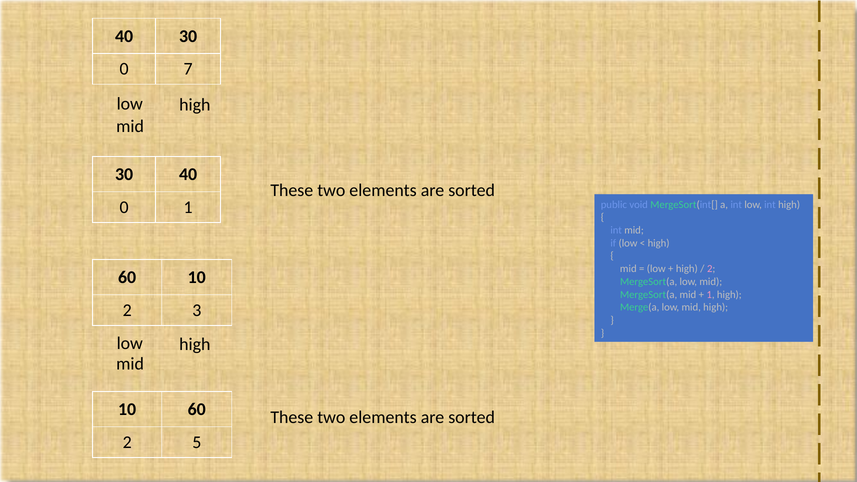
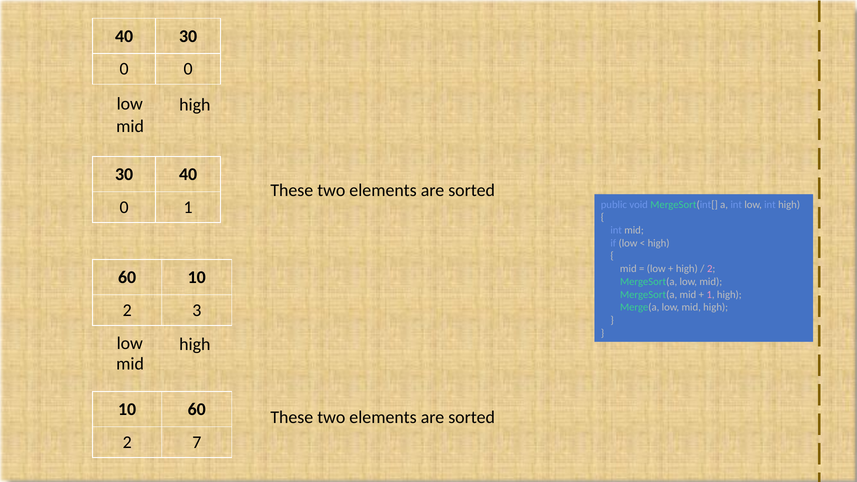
0 7: 7 -> 0 (188, 69)
5: 5 -> 7 (197, 442)
